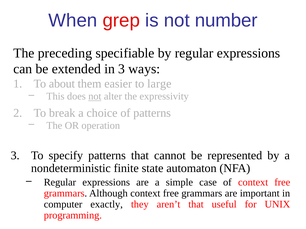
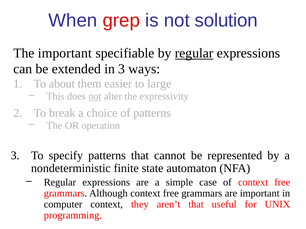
number: number -> solution (226, 20)
The preceding: preceding -> important (65, 53)
regular underline: none -> present (194, 53)
computer exactly: exactly -> context (107, 205)
